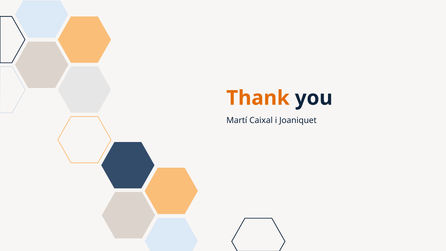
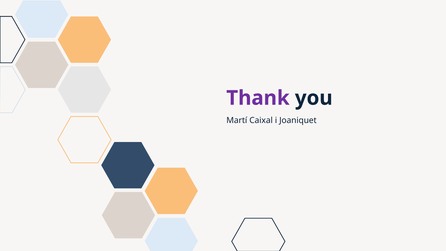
Thank colour: orange -> purple (258, 98)
